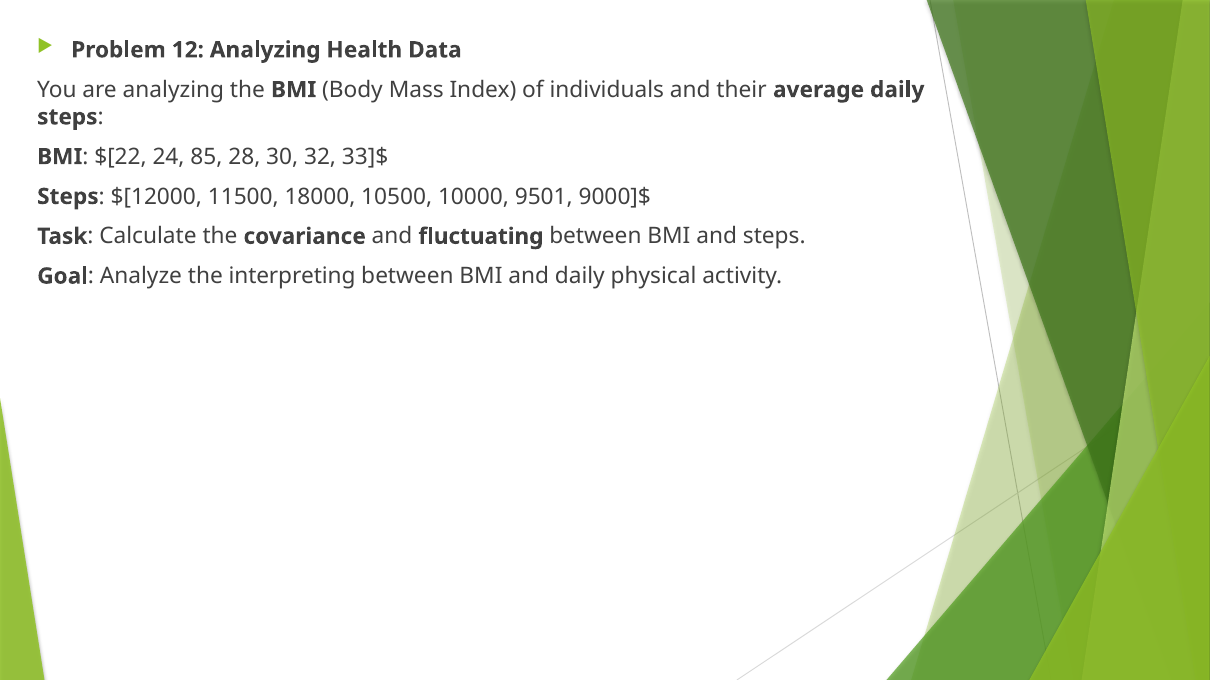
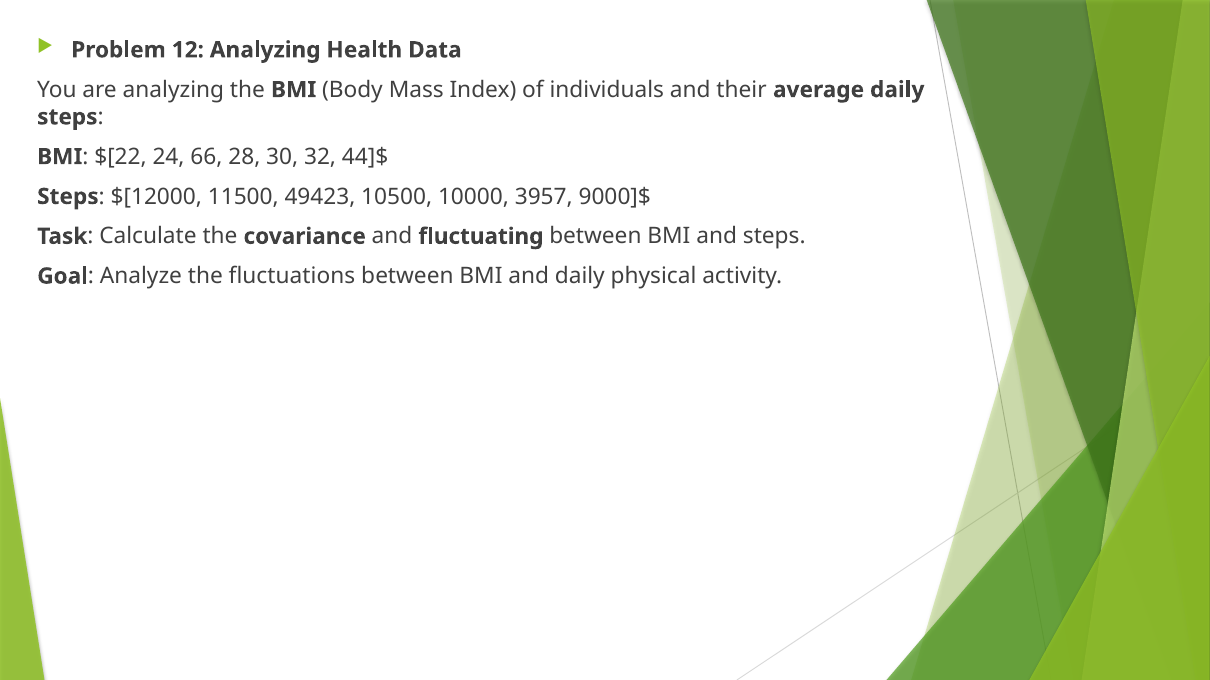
85: 85 -> 66 (206, 157)
33]$: 33]$ -> 44]$ (365, 157)
18000: 18000 -> 49423 (320, 197)
9501: 9501 -> 3957 (544, 197)
interpreting: interpreting -> fluctuations (292, 276)
